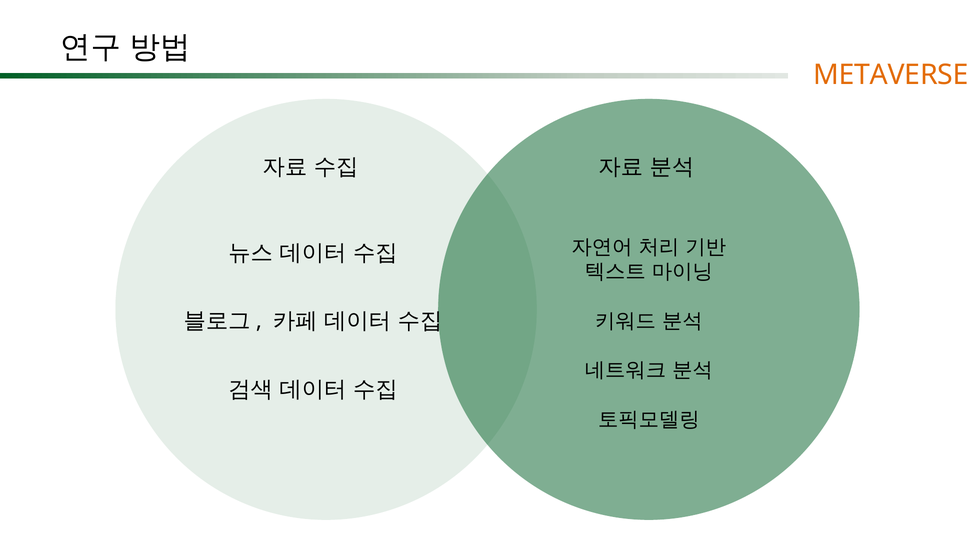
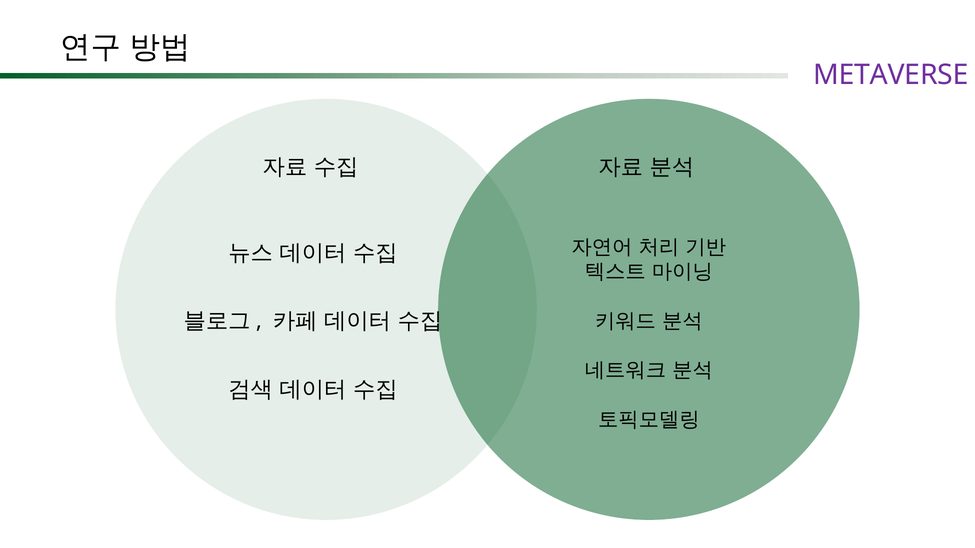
METAVERSE colour: orange -> purple (891, 75)
